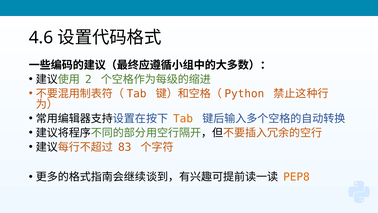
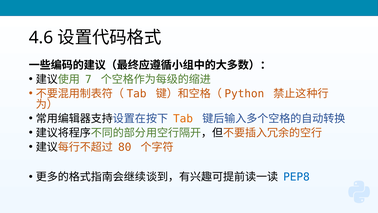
2: 2 -> 7 (88, 79)
83: 83 -> 80 (125, 147)
PEP8 colour: orange -> blue (296, 177)
